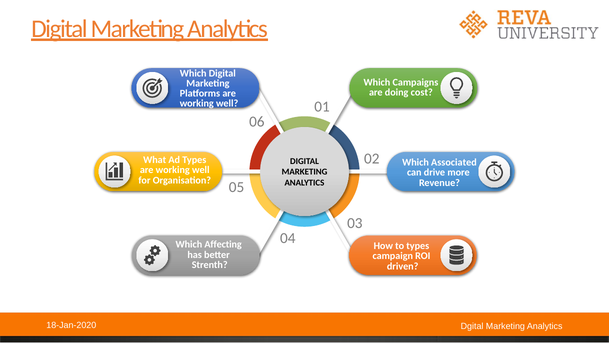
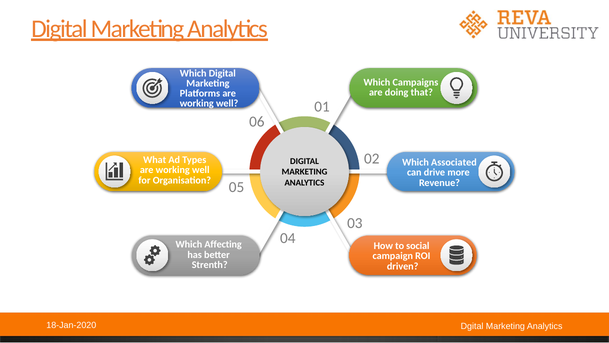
cost: cost -> that (422, 92)
to types: types -> social (418, 246)
